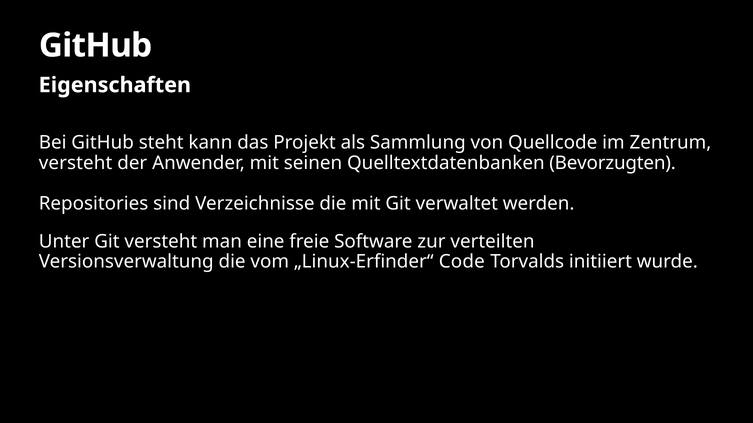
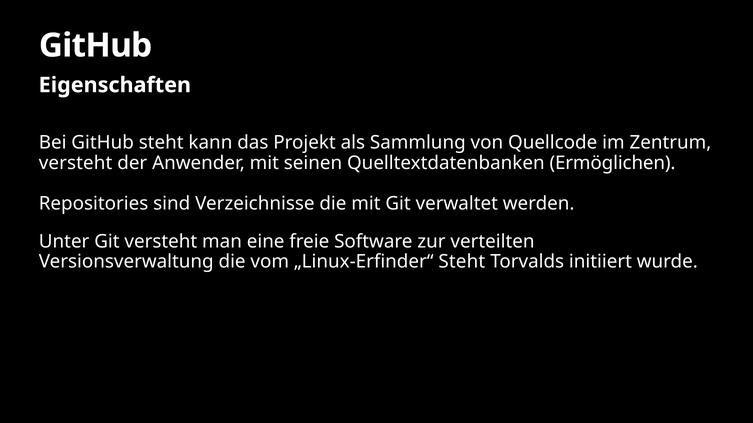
Bevorzugten: Bevorzugten -> Ermöglichen (613, 163)
„Linux-Erfinder“ Code: Code -> Steht (462, 262)
